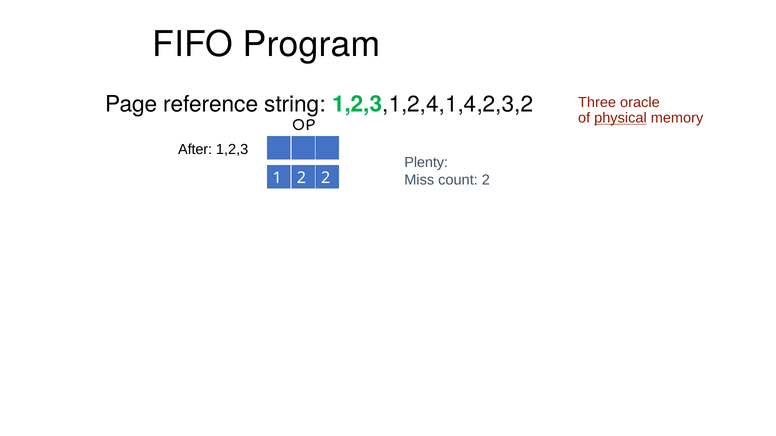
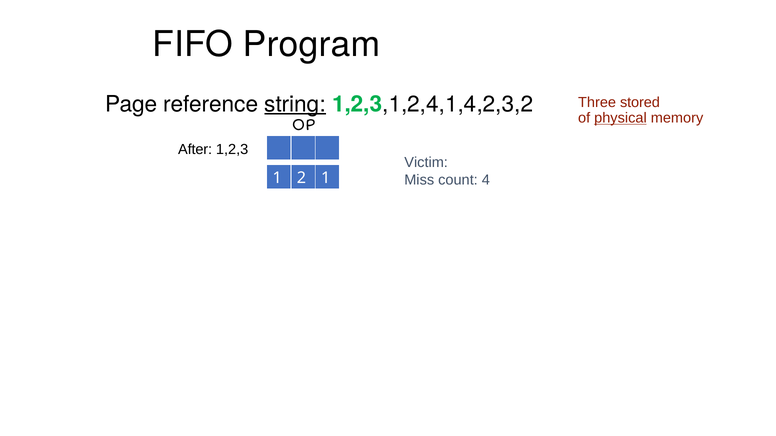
string underline: none -> present (295, 104)
oracle: oracle -> stored (640, 102)
Plenty: Plenty -> Victim (426, 163)
count 2: 2 -> 4 (486, 180)
2 2: 2 -> 1 (326, 178)
